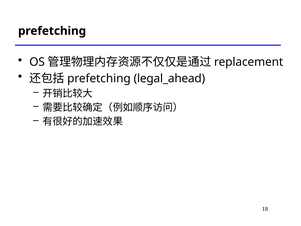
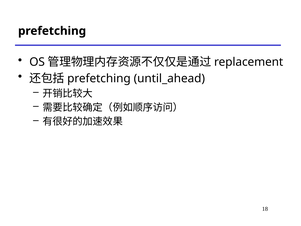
legal_ahead: legal_ahead -> until_ahead (169, 78)
